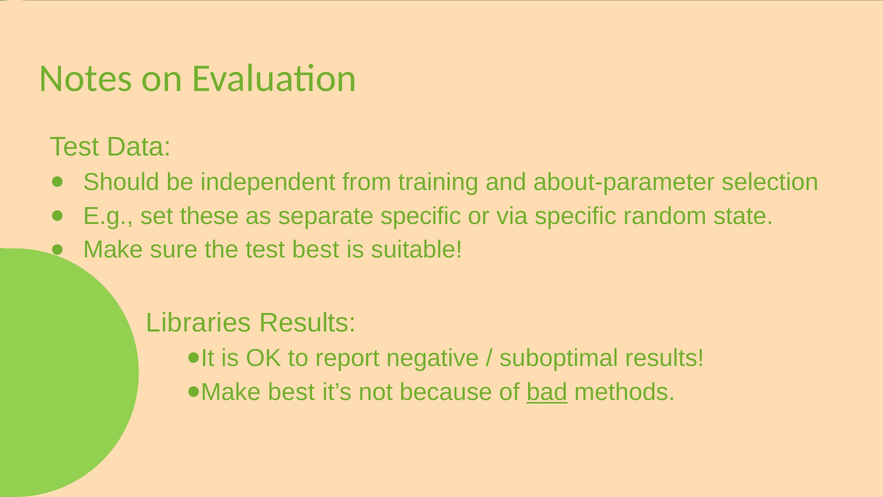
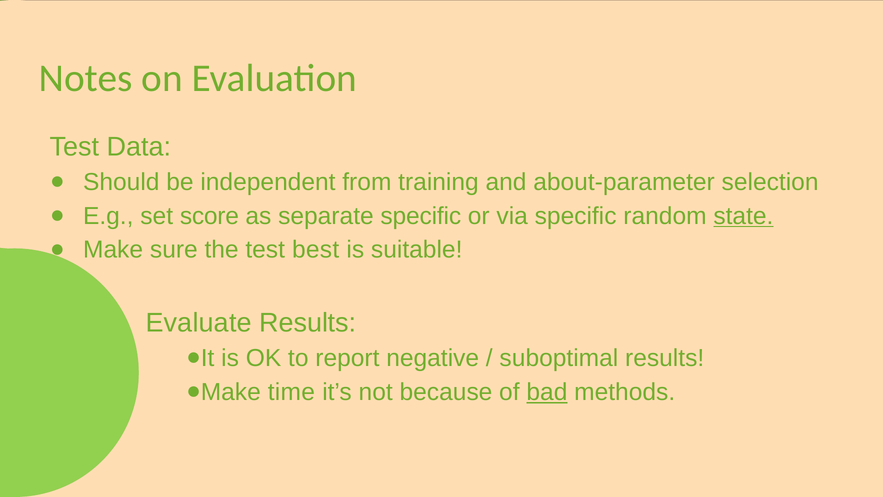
these: these -> score (209, 216)
state underline: none -> present (743, 216)
Libraries: Libraries -> Evaluate (199, 323)
best: best -> time (291, 392)
